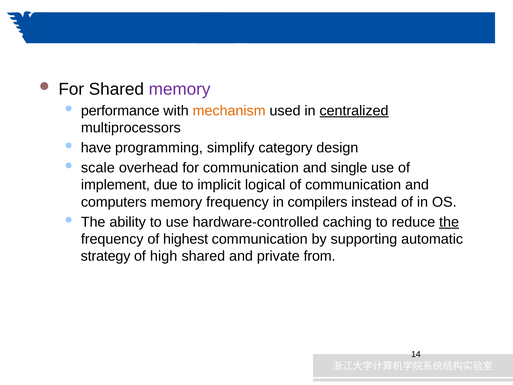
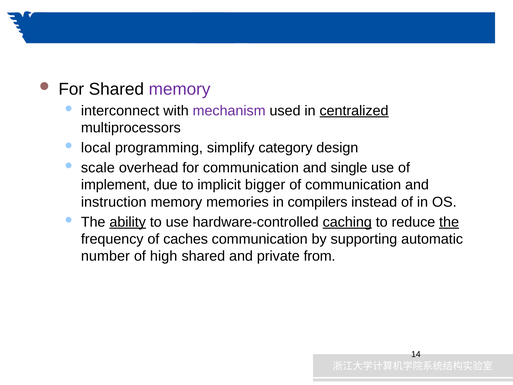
performance: performance -> interconnect (120, 111)
mechanism colour: orange -> purple (229, 111)
have: have -> local (96, 148)
logical: logical -> bigger (265, 185)
computers: computers -> instruction (114, 202)
memory frequency: frequency -> memories (237, 202)
ability underline: none -> present (128, 222)
caching underline: none -> present (347, 222)
highest: highest -> caches (186, 239)
strategy: strategy -> number (105, 256)
